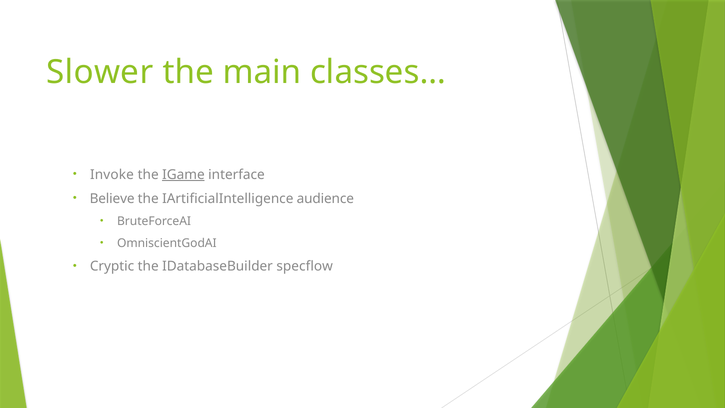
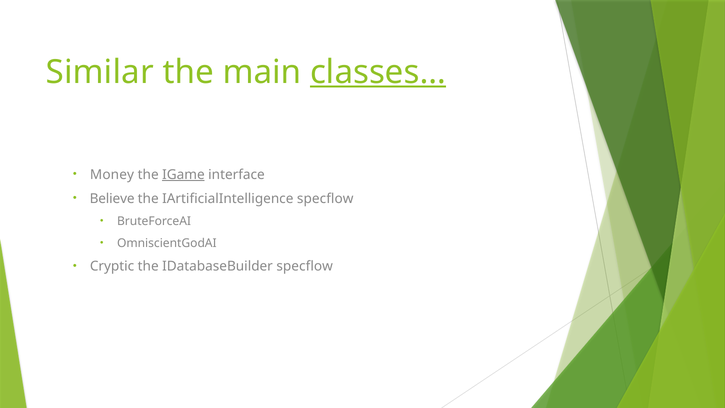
Slower: Slower -> Similar (100, 72)
classes… underline: none -> present (378, 72)
Invoke: Invoke -> Money (112, 175)
IArtificialIntelligence audience: audience -> specflow (325, 198)
